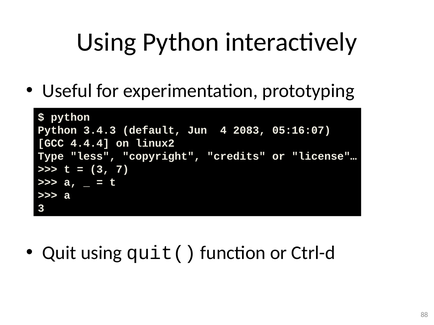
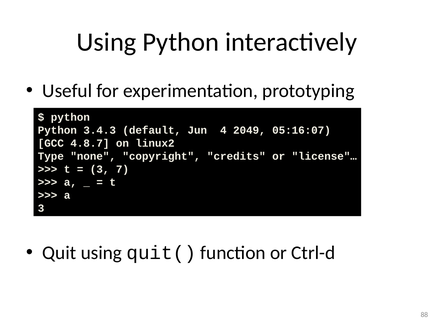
2083: 2083 -> 2049 (249, 130)
4.4.4: 4.4.4 -> 4.8.7 (90, 144)
less: less -> none (93, 157)
